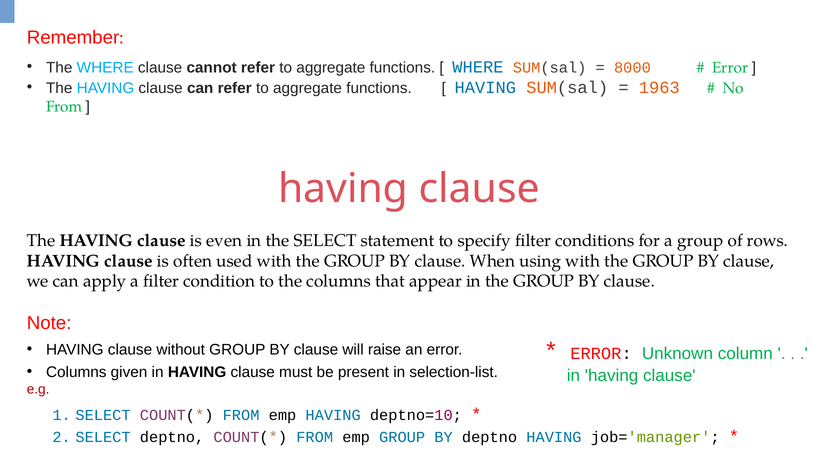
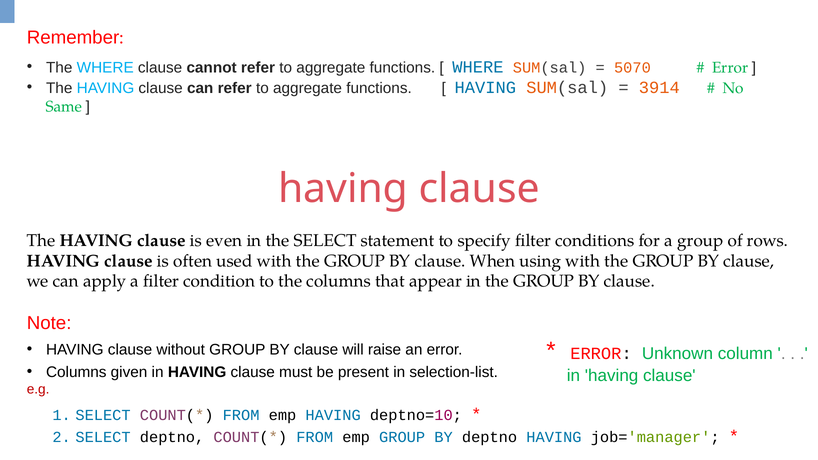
8000: 8000 -> 5070 (632, 68)
1963: 1963 -> 3914 (659, 88)
From: From -> Same (64, 107)
